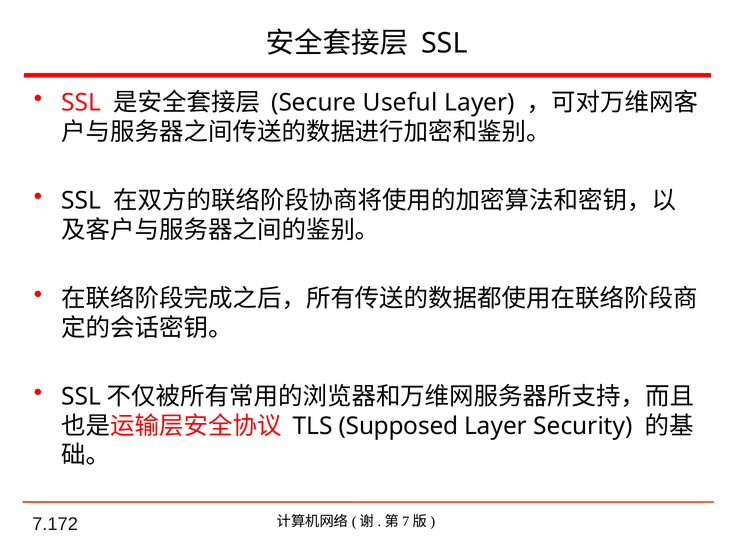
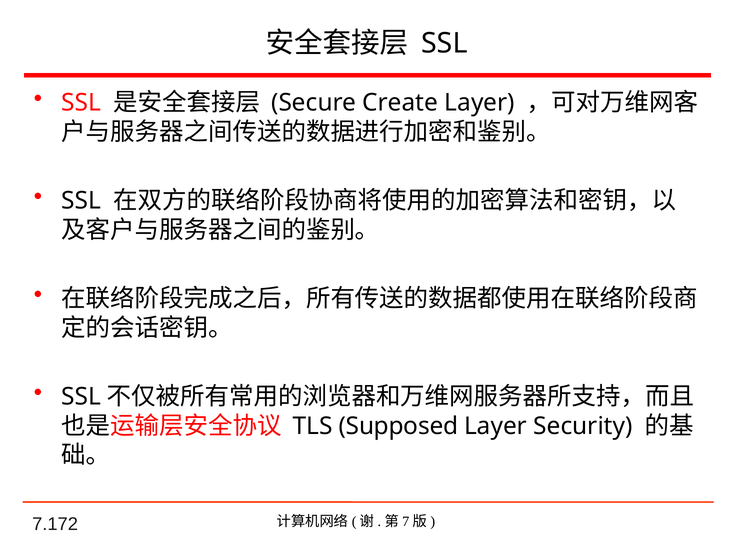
Useful: Useful -> Create (400, 103)
